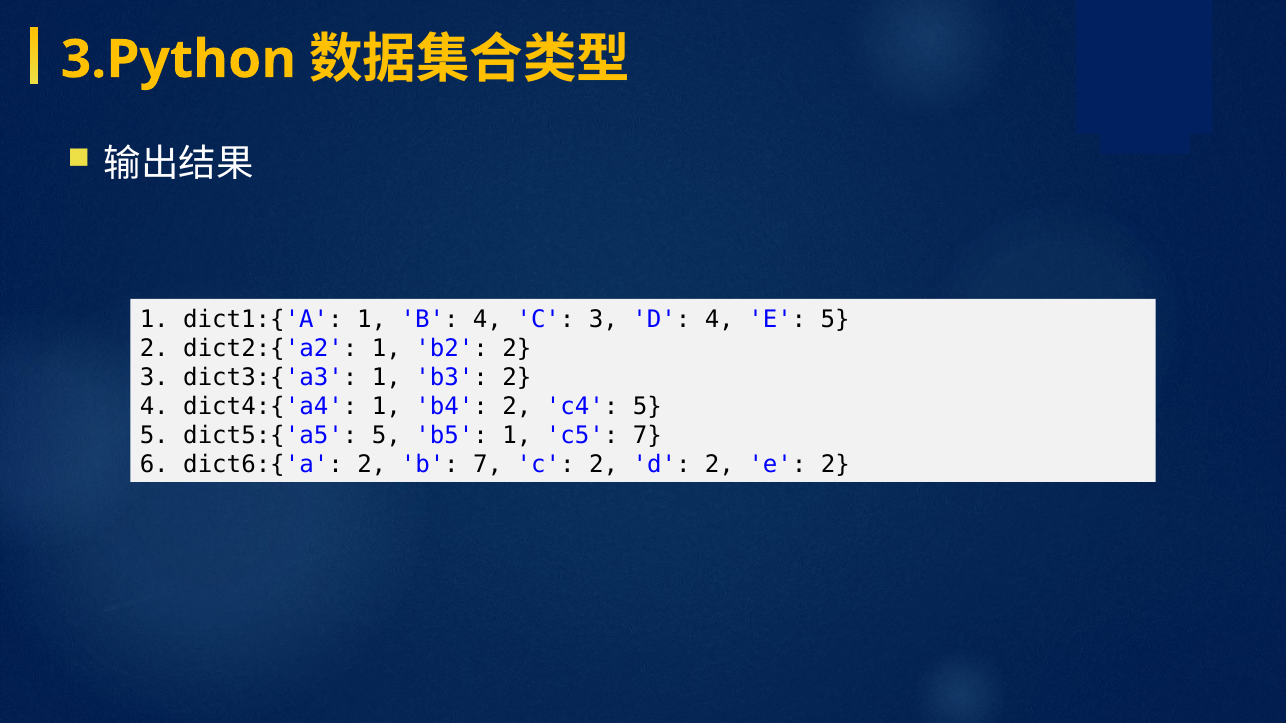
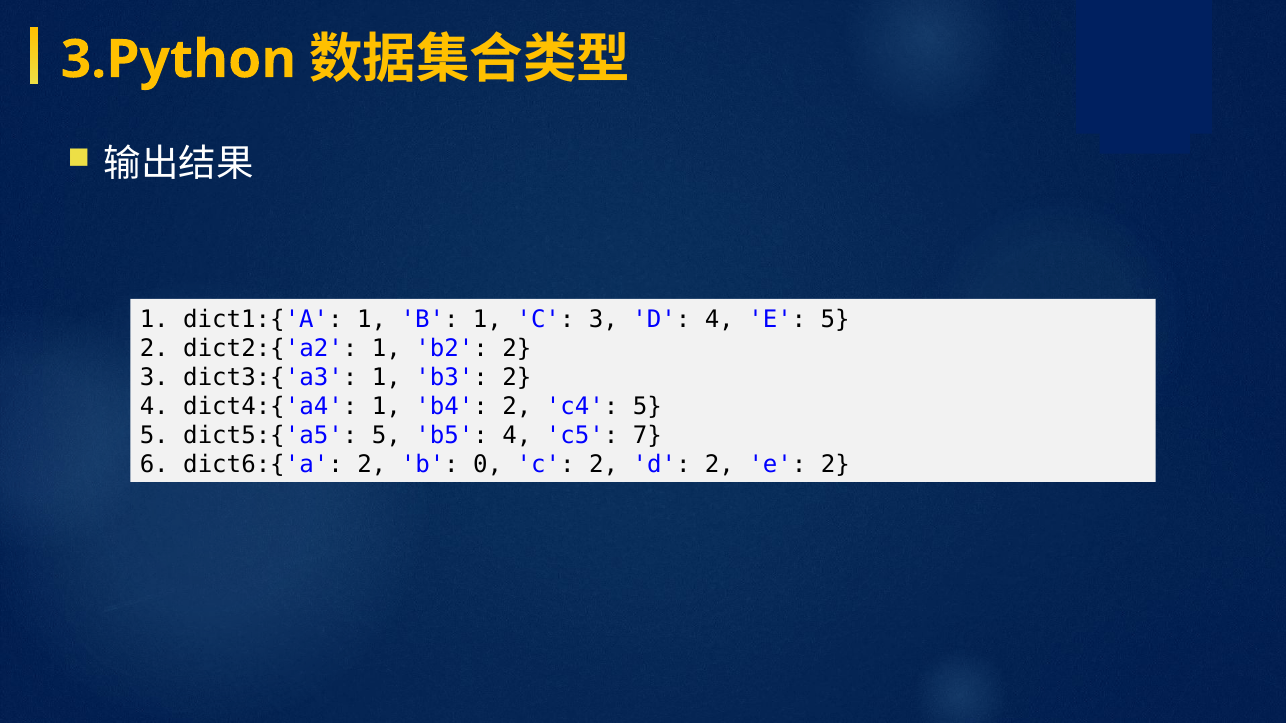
B 4: 4 -> 1 (487, 320)
b5 1: 1 -> 4 (517, 436)
b 7: 7 -> 0 (488, 465)
